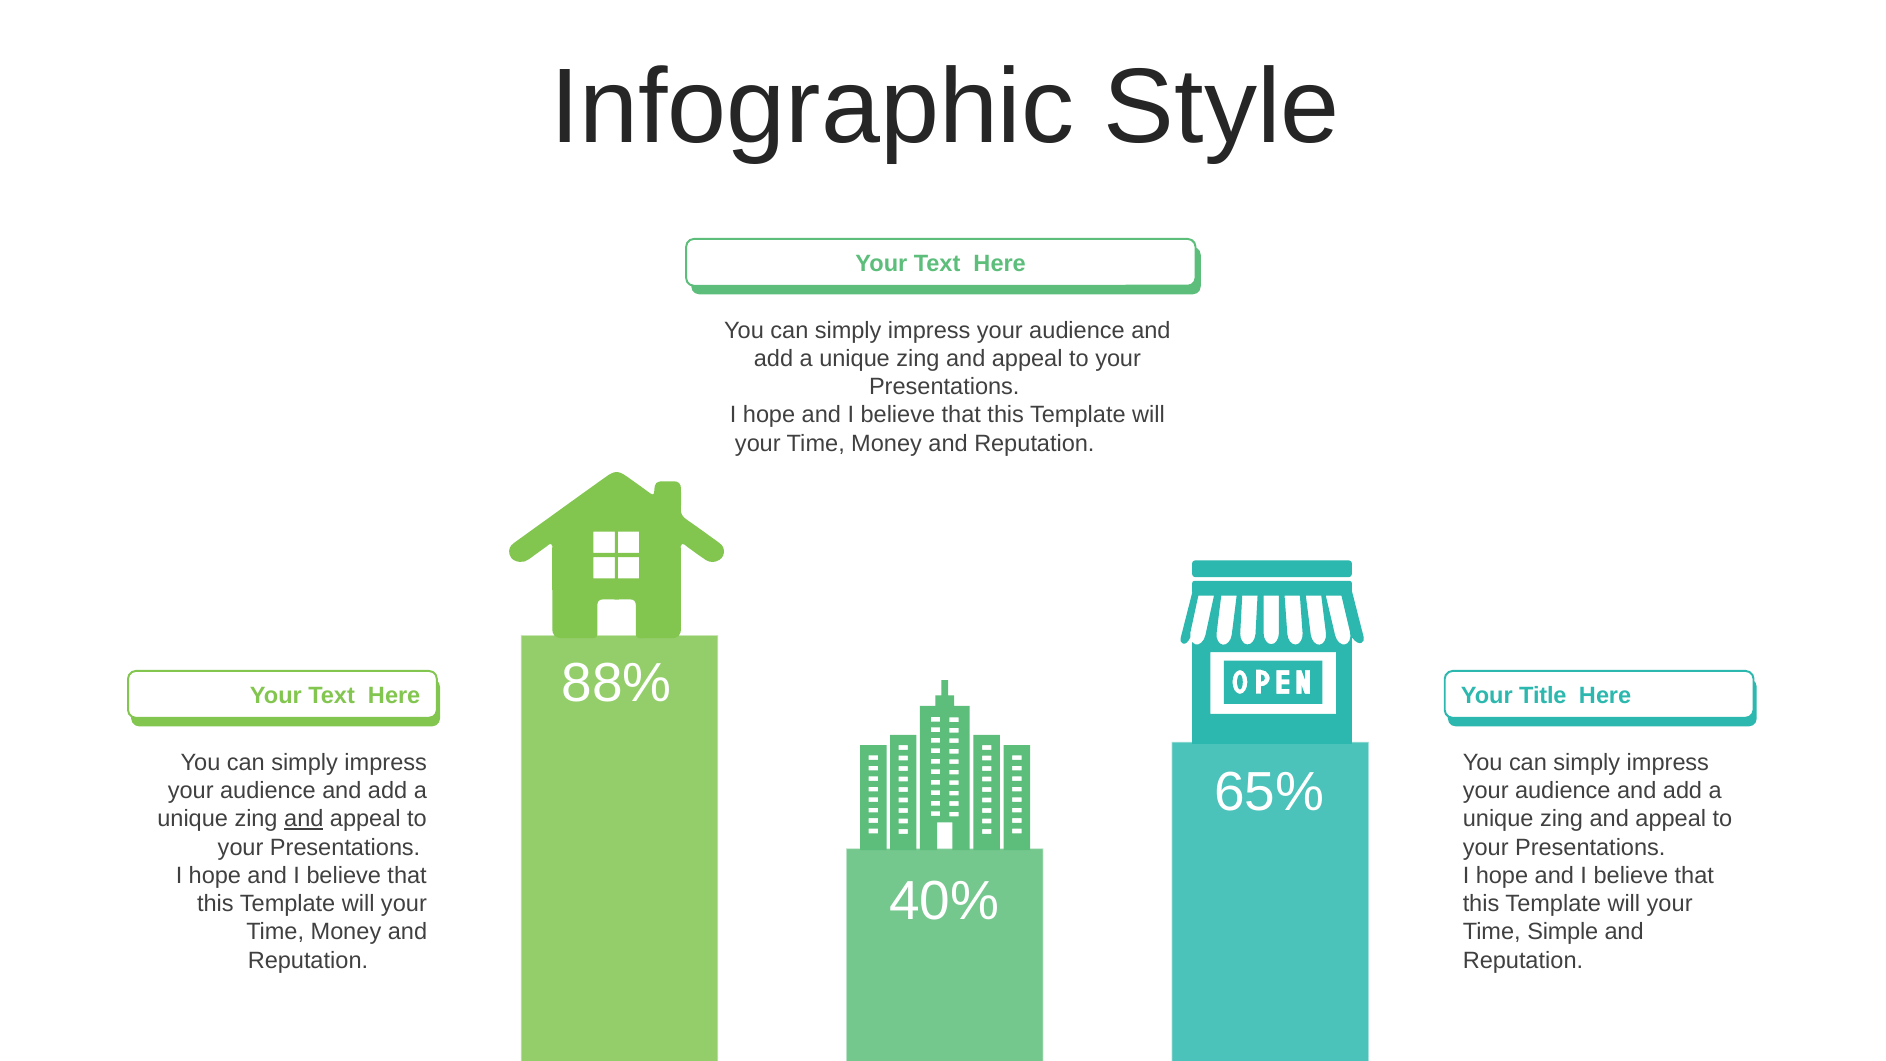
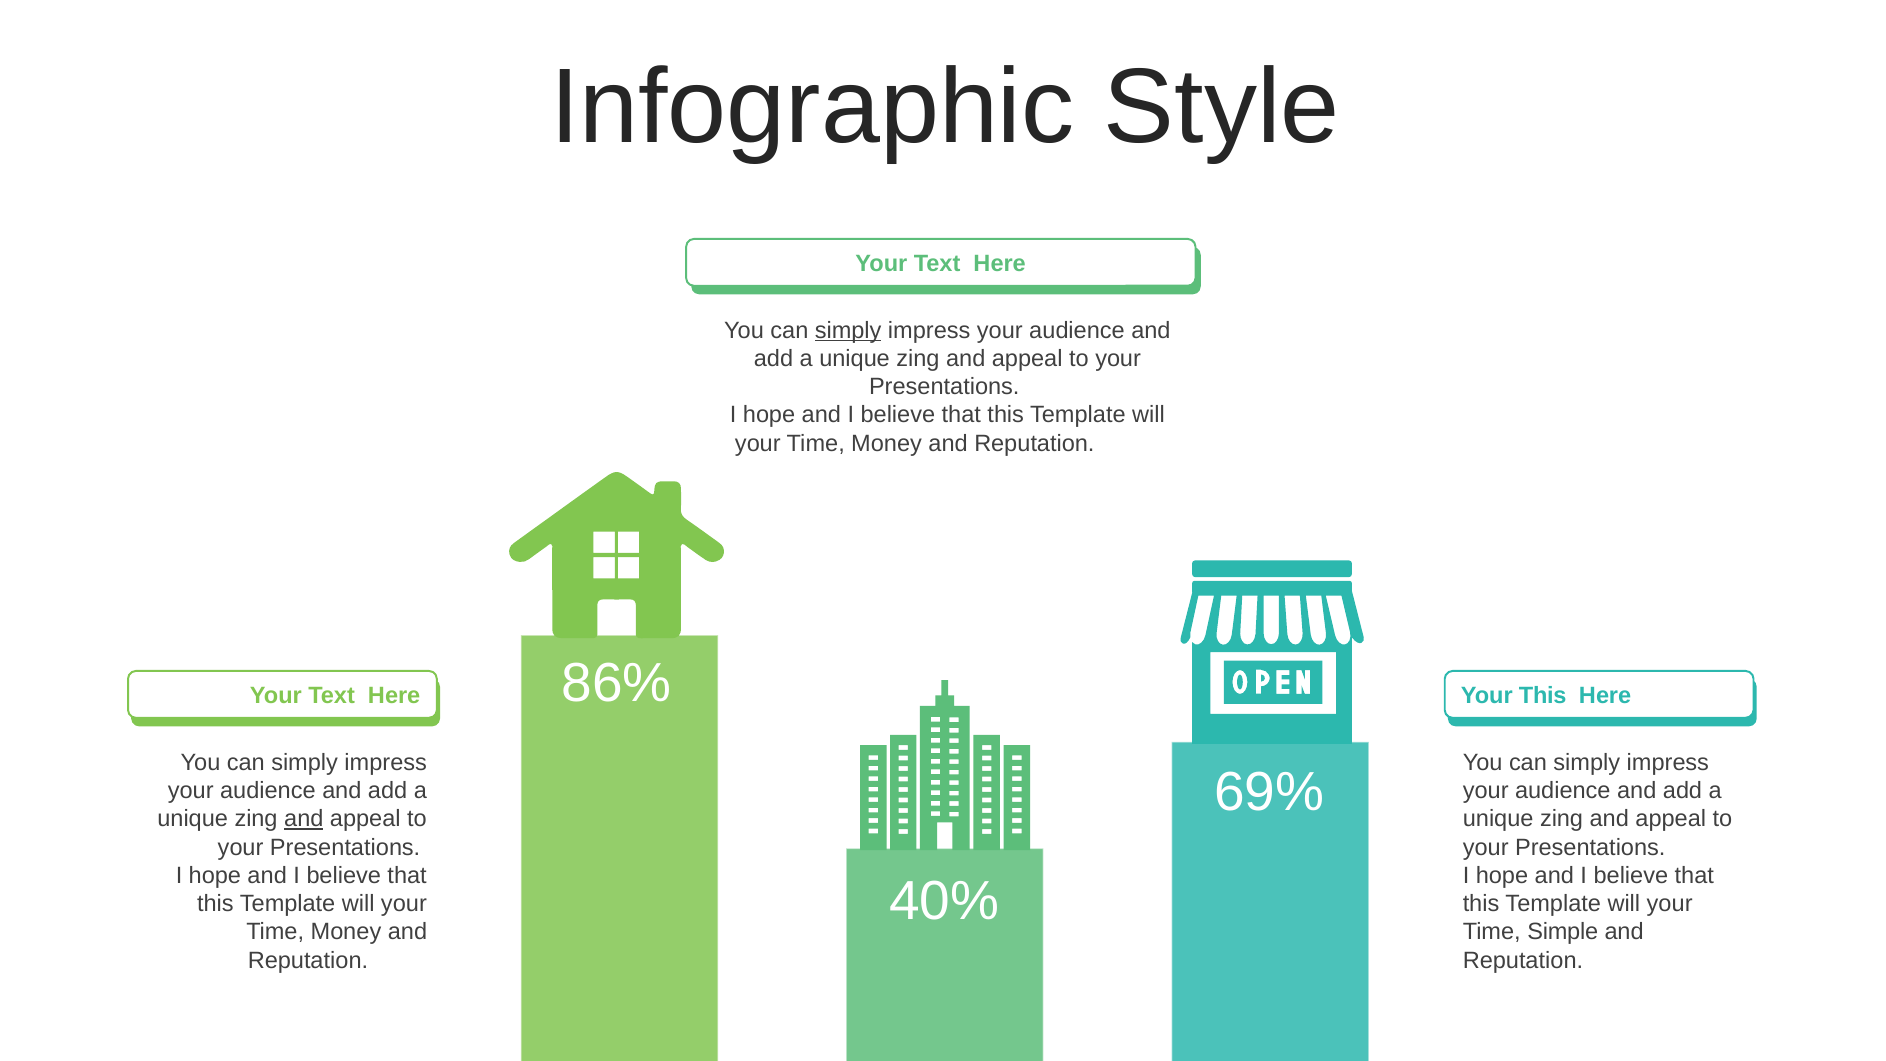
simply underline: none -> present (848, 330)
88%: 88% -> 86% (617, 683)
Your Title: Title -> This (1543, 696)
65%: 65% -> 69% (1269, 792)
